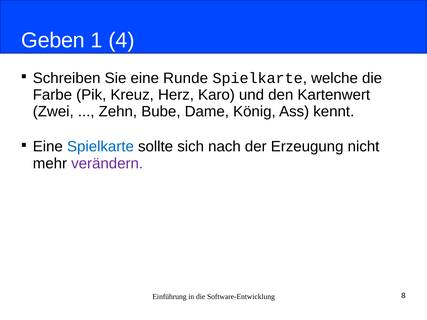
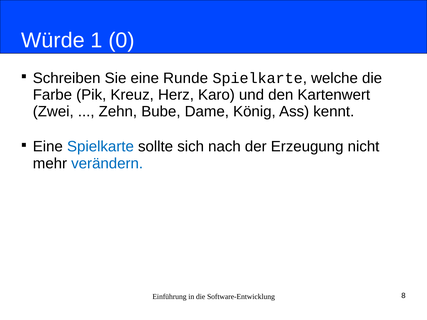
Geben: Geben -> Würde (53, 40)
4: 4 -> 0 (122, 40)
verändern colour: purple -> blue (107, 163)
